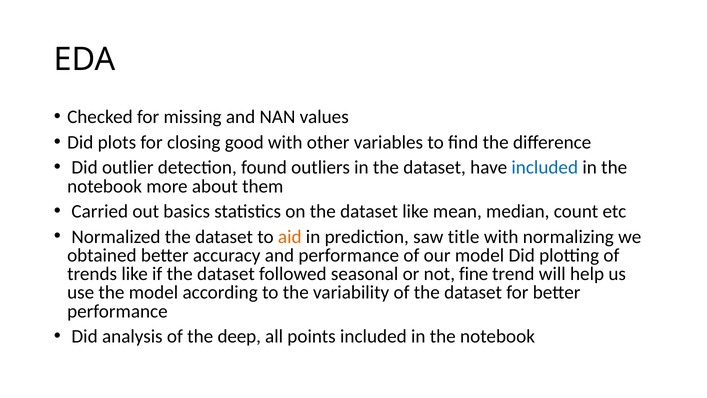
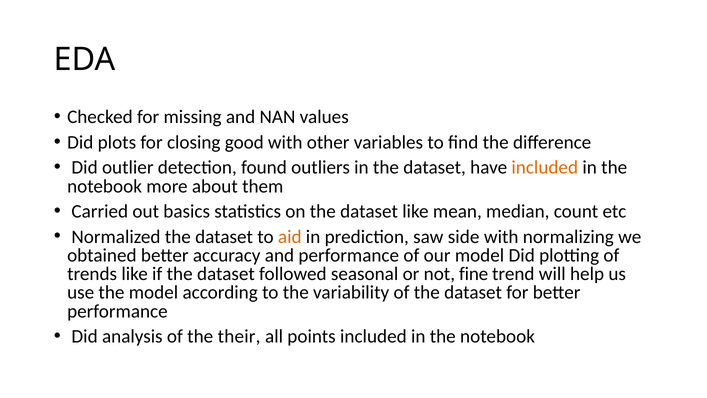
included colour: blue -> orange (545, 168)
title: title -> side (464, 237)
deep: deep -> their (239, 336)
